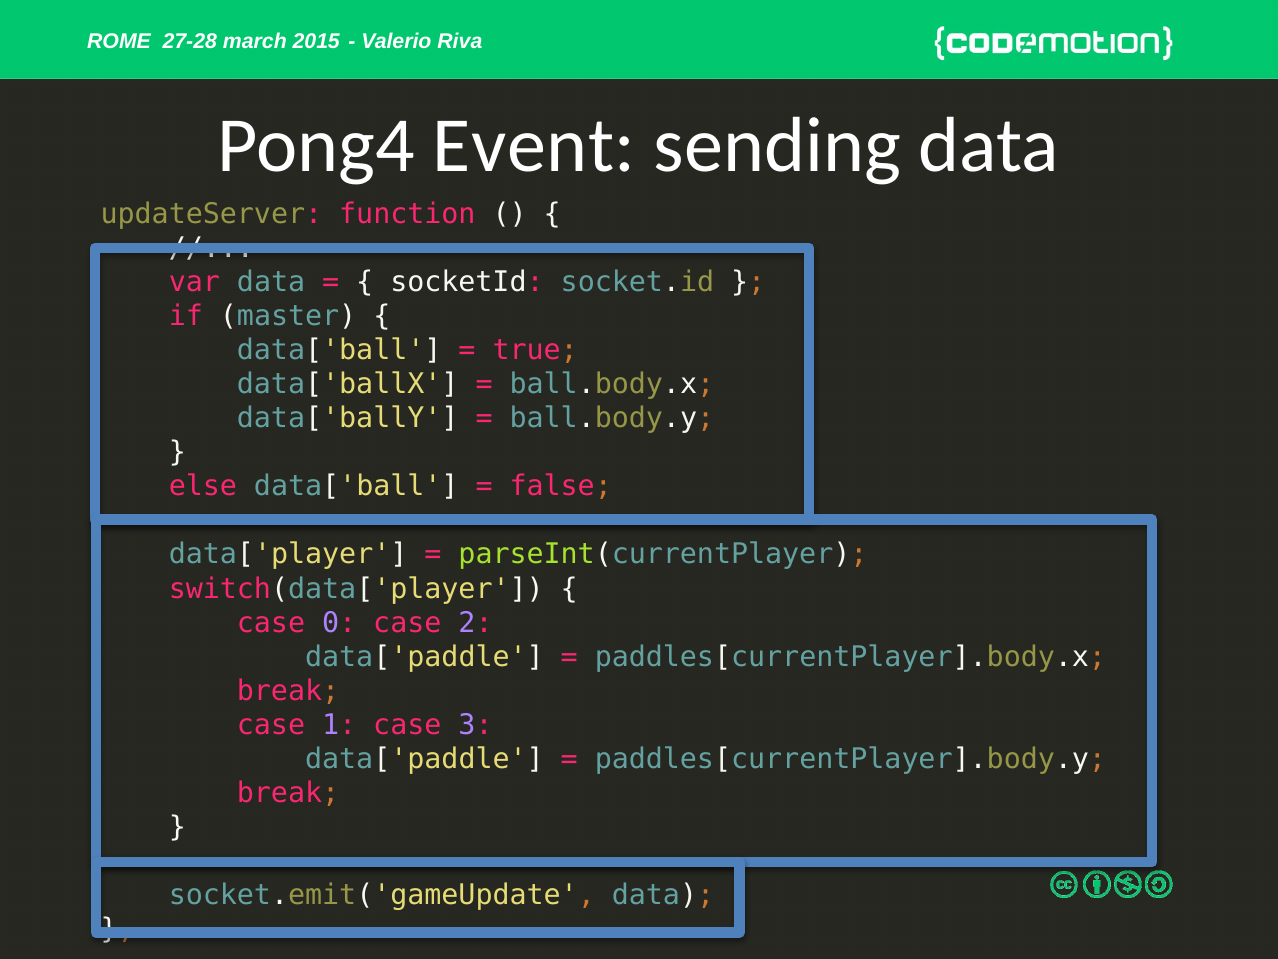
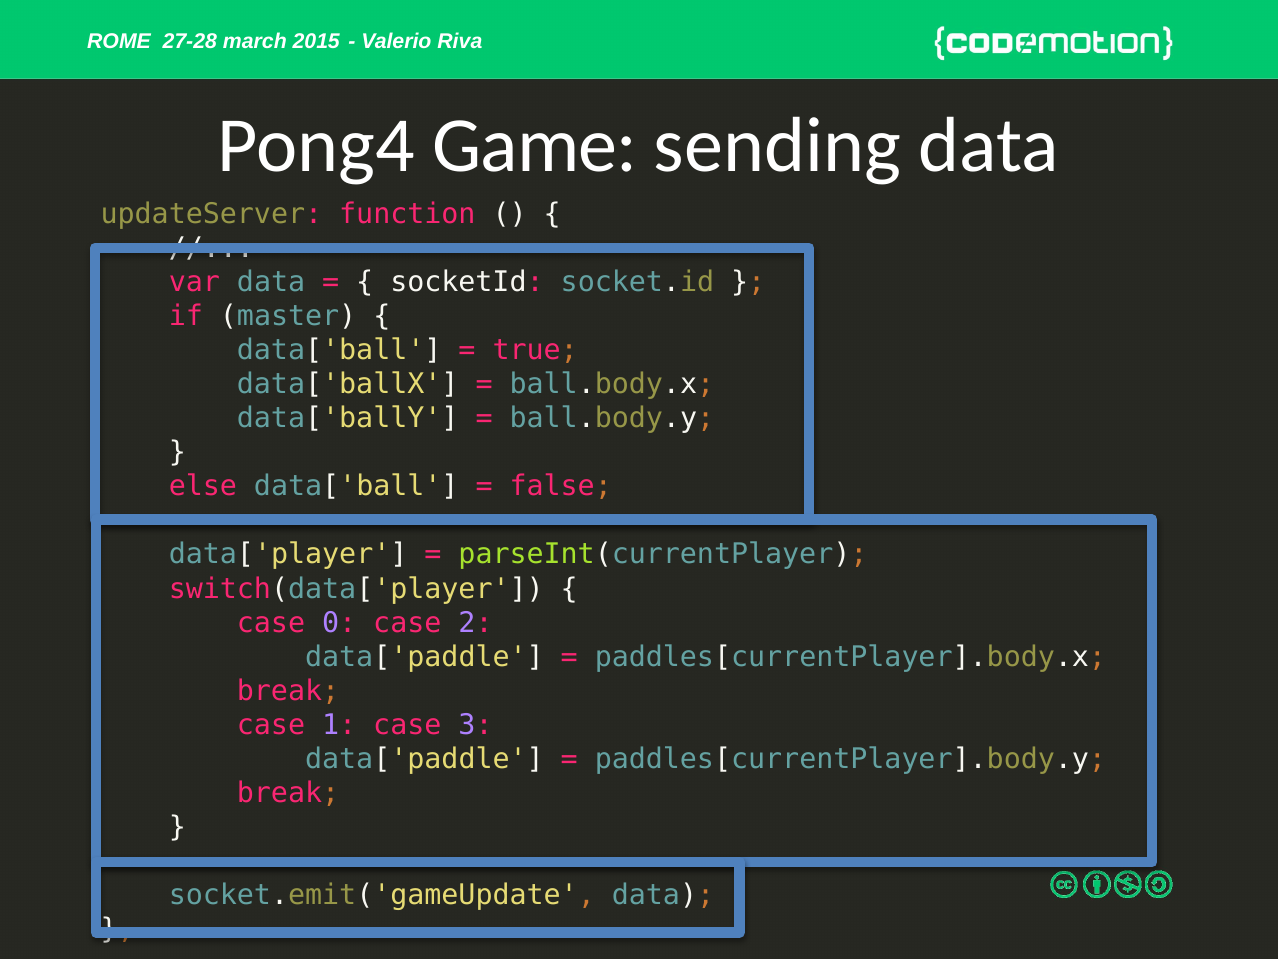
Event: Event -> Game (535, 145)
